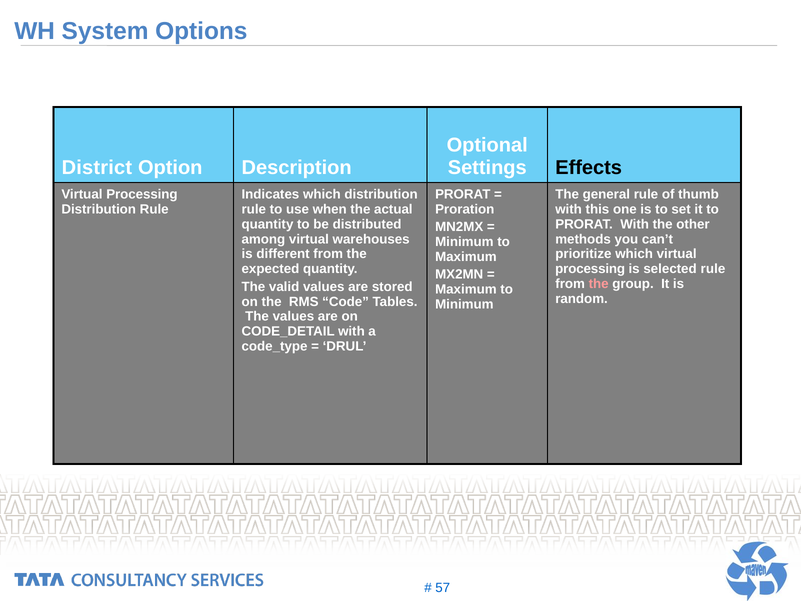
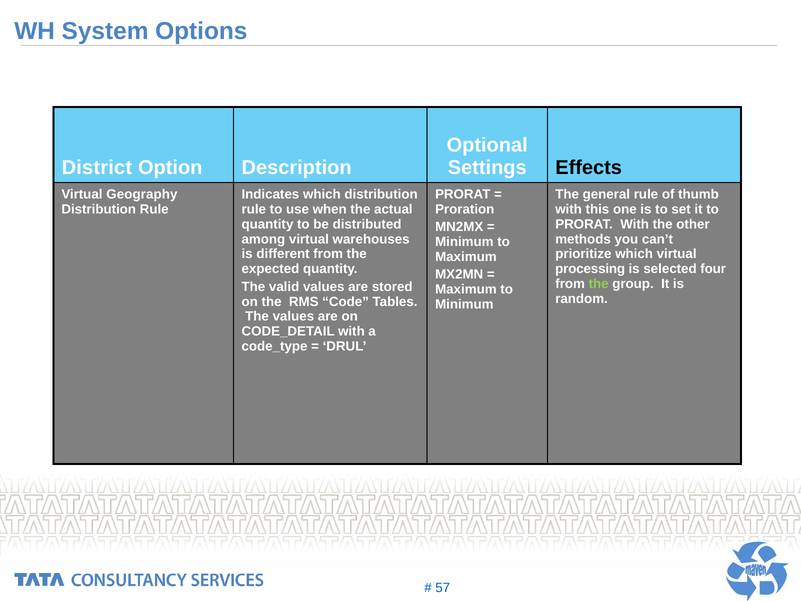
Processing: Processing -> Geography (142, 194)
selected rule: rule -> four (713, 269)
the colour: pink -> light green (599, 284)
